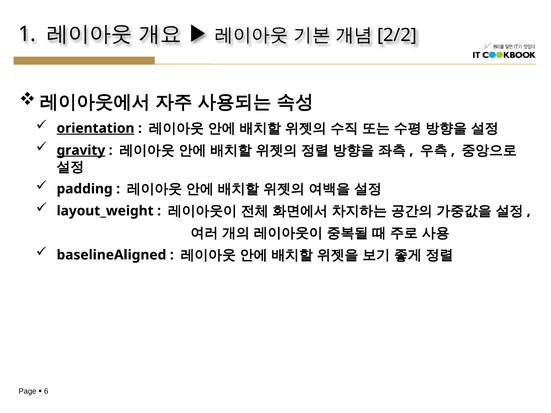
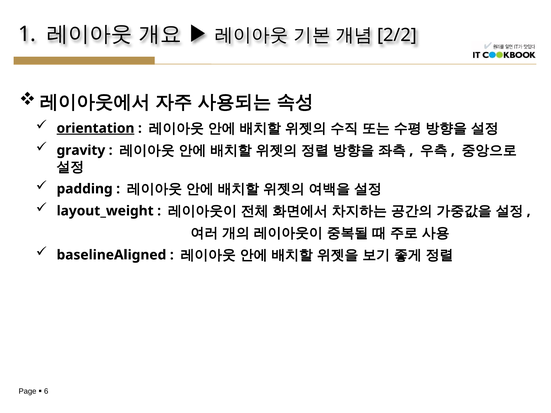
gravity underline: present -> none (81, 150)
